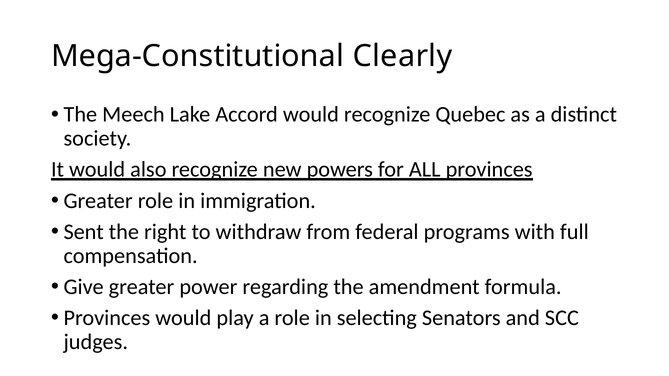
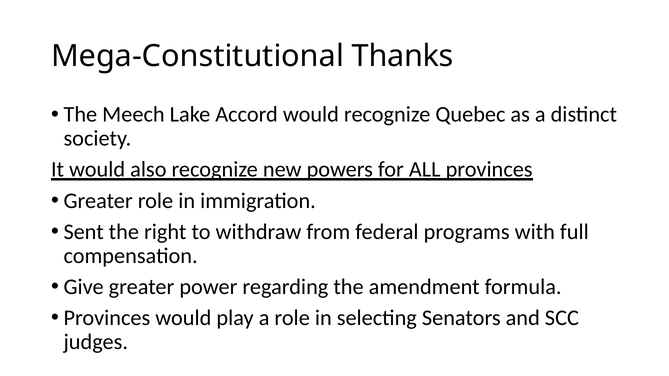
Clearly: Clearly -> Thanks (403, 56)
